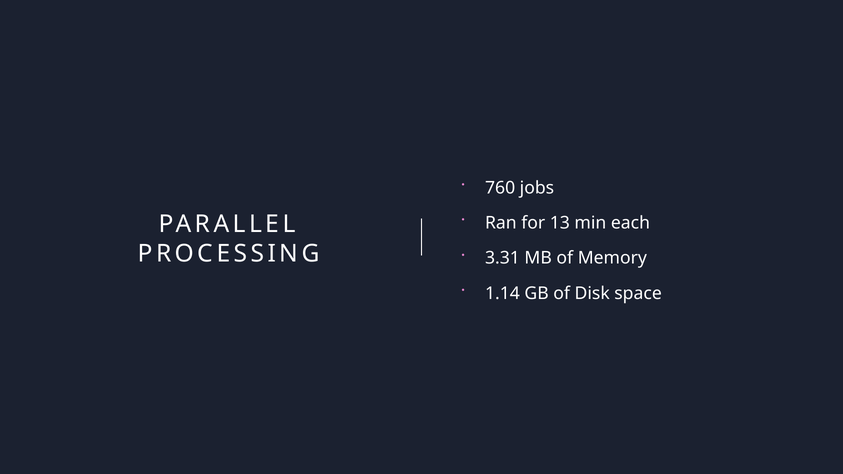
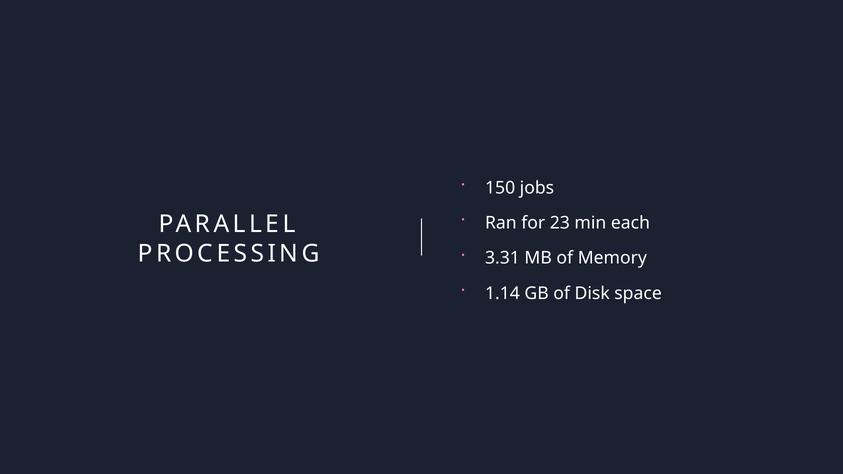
760: 760 -> 150 (500, 188)
13: 13 -> 23 (560, 223)
